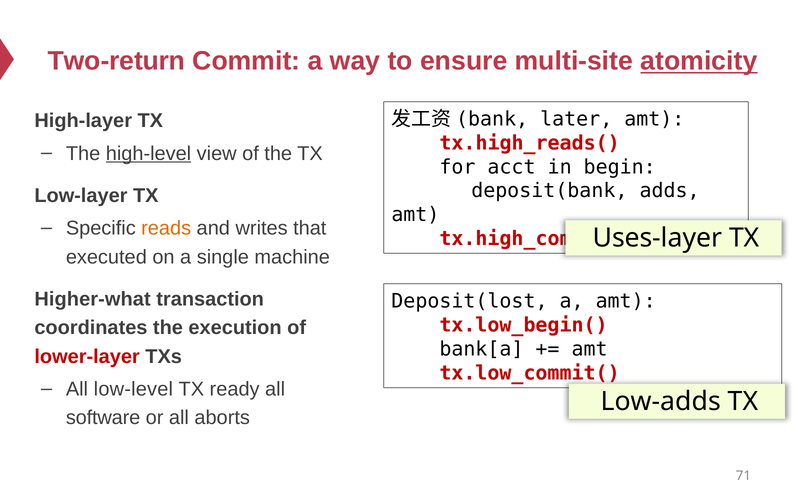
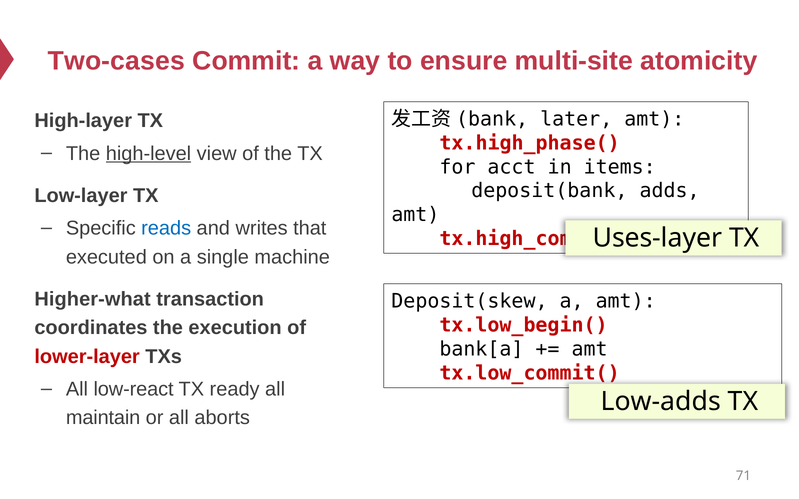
Two-return: Two-return -> Two-cases (116, 61)
atomicity underline: present -> none (699, 61)
tx.high_reads(: tx.high_reads( -> tx.high_phase( (530, 143)
begin: begin -> items (620, 167)
reads colour: orange -> blue (166, 228)
Deposit(lost: Deposit(lost -> Deposit(skew (469, 301)
low-level: low-level -> low-react (134, 389)
software: software -> maintain (103, 418)
